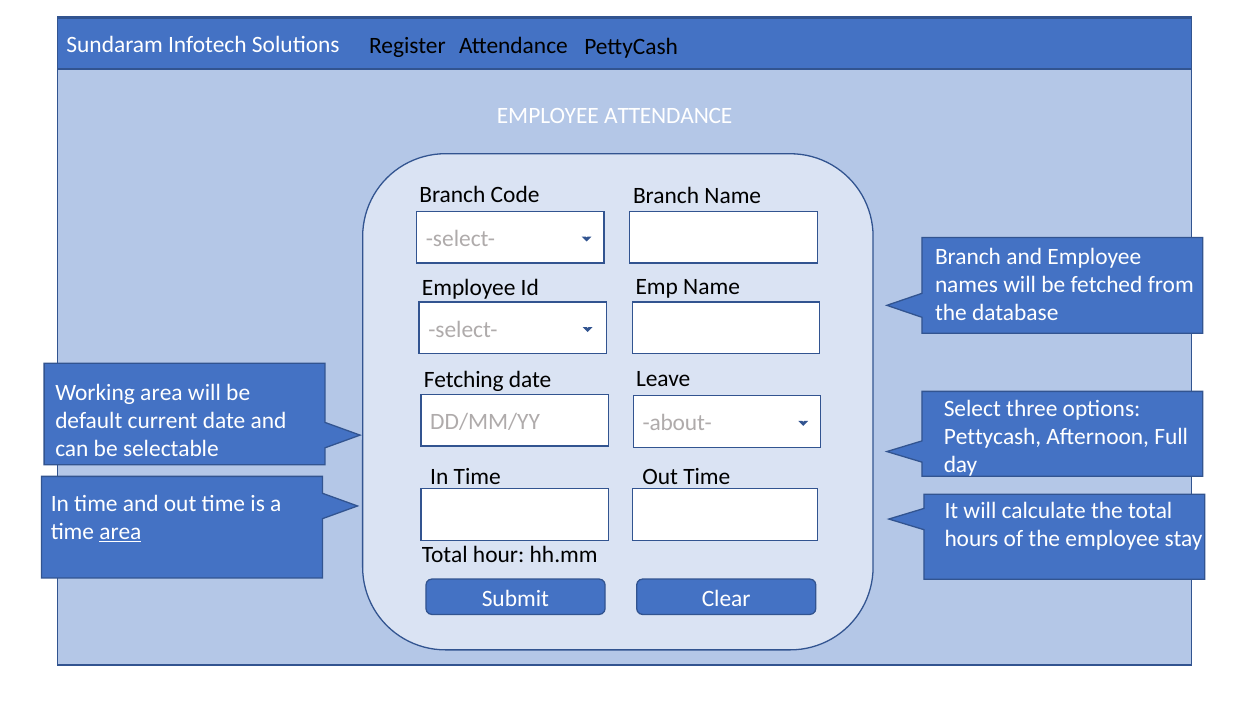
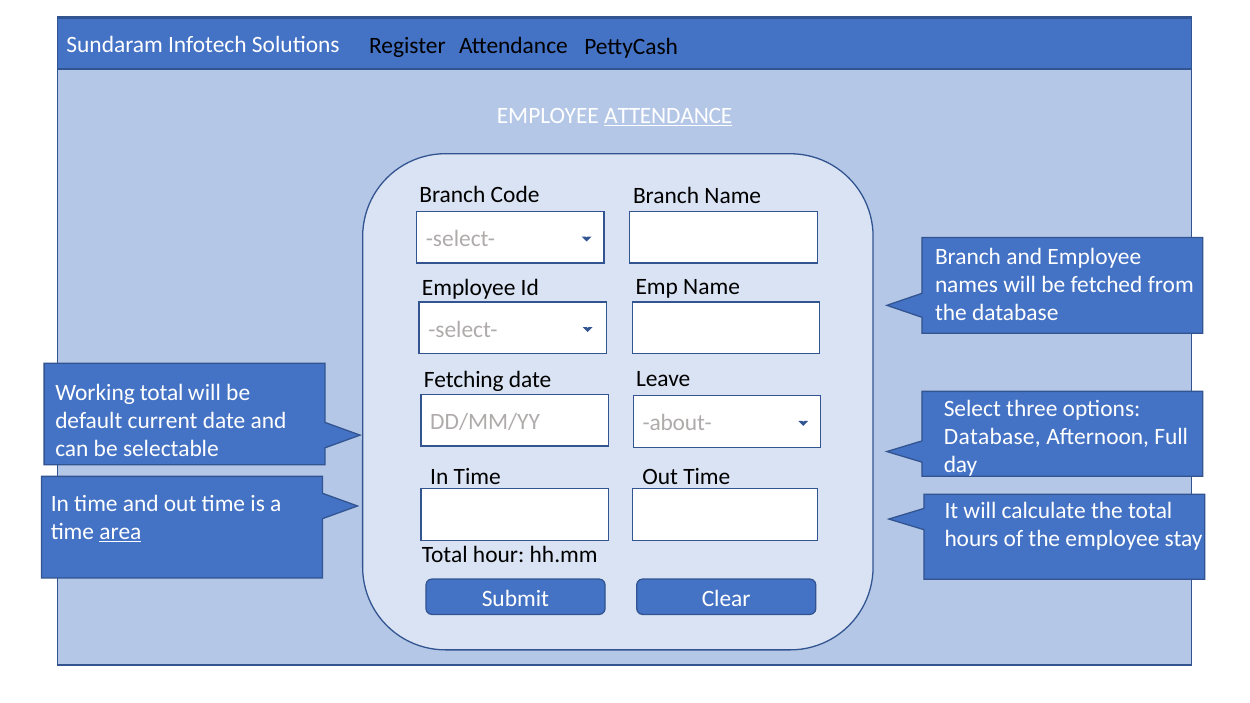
ATTENDANCE underline: none -> present (668, 116)
Working area: area -> total (162, 393)
Pettycash: Pettycash -> Database (992, 437)
